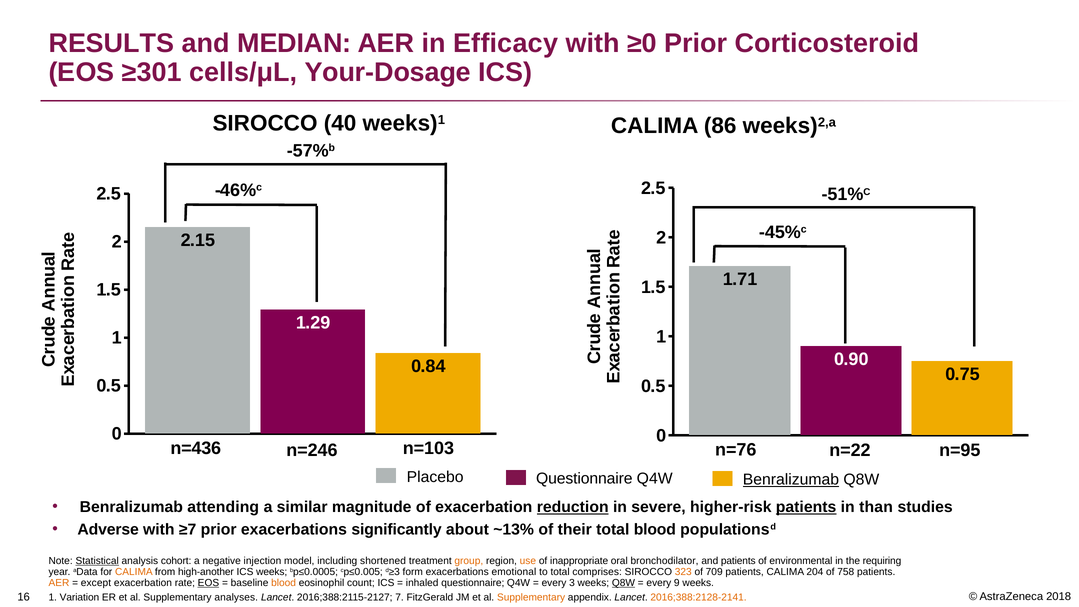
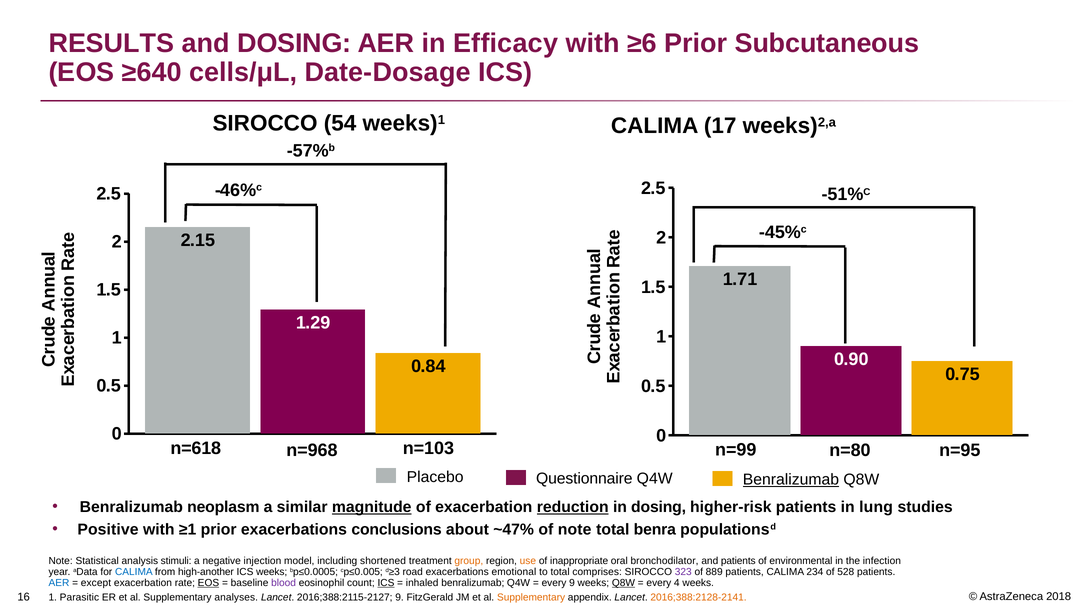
and MEDIAN: MEDIAN -> DOSING (294, 43)
≥0: ≥0 -> ≥6 (642, 43)
Corticosteroid: Corticosteroid -> Subcutaneous (827, 43)
≥301: ≥301 -> ≥640 (152, 72)
Your-Dosage: Your-Dosage -> Date-Dosage (388, 72)
40: 40 -> 54 (340, 123)
86: 86 -> 17 (720, 126)
n=436: n=436 -> n=618 (196, 448)
n=76: n=76 -> n=99 (736, 450)
n=246: n=246 -> n=968 (312, 450)
n=22: n=22 -> n=80 (850, 450)
attending: attending -> neoplasm (223, 507)
magnitude underline: none -> present (372, 507)
in severe: severe -> dosing (659, 507)
patients underline: present -> none (806, 507)
than: than -> lung (876, 507)
Adverse: Adverse -> Positive (108, 529)
≥7: ≥7 -> ≥1 (188, 529)
significantly: significantly -> conclusions (397, 529)
~13%: ~13% -> ~47% (514, 529)
of their: their -> note (575, 529)
total blood: blood -> benra (655, 529)
Statistical underline: present -> none (97, 561)
cohort: cohort -> stimuli (176, 561)
requiring: requiring -> infection (882, 561)
CALIMA colour: orange -> blue (134, 572)
form: form -> road (413, 572)
323 colour: orange -> purple (683, 572)
709: 709 -> 889 (714, 572)
204: 204 -> 234 (815, 572)
758: 758 -> 528 (846, 572)
AER colour: orange -> blue (59, 583)
blood colour: orange -> purple (284, 583)
ICS underline: none -> present (386, 583)
inhaled questionnaire: questionnaire -> benralizumab (473, 583)
every 3: 3 -> 9 (572, 583)
9: 9 -> 4 (677, 583)
Variation: Variation -> Parasitic (79, 597)
2016;388:2115-2127 7: 7 -> 9 (400, 597)
